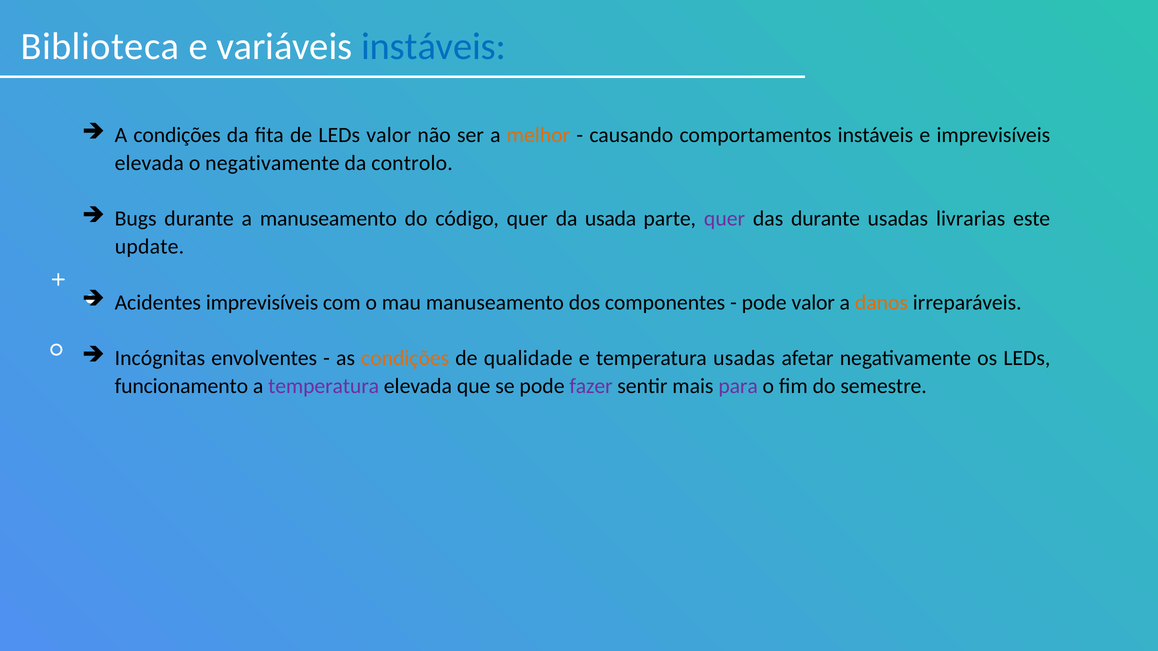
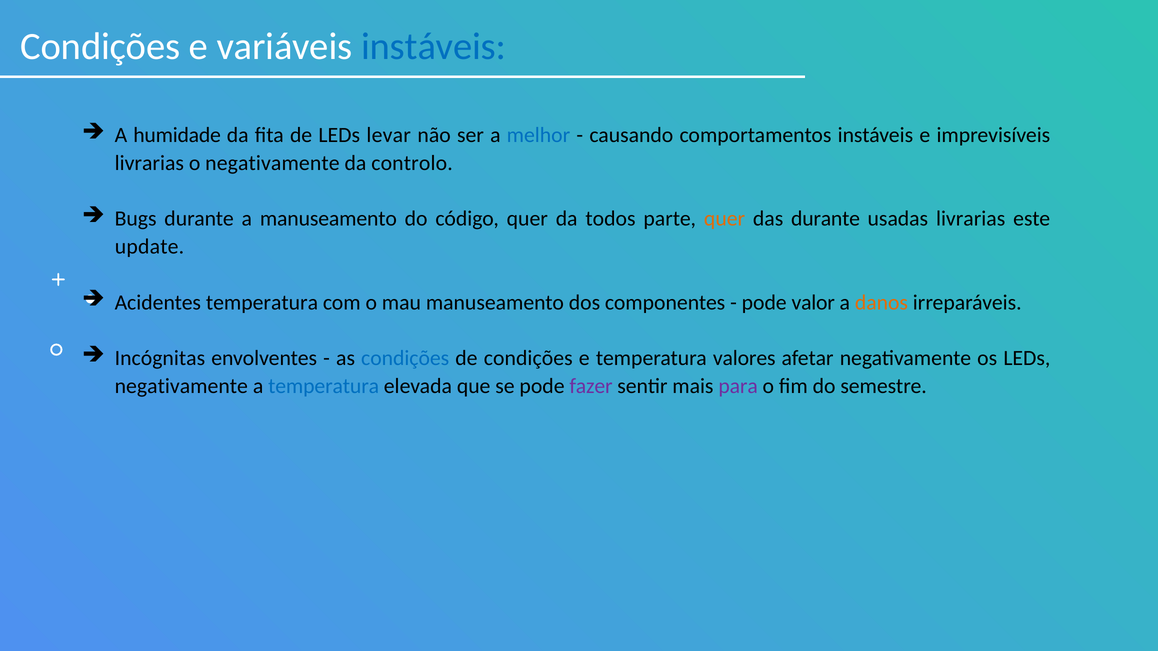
Biblioteca: Biblioteca -> Condições (100, 47)
A condições: condições -> humidade (177, 135)
LEDs valor: valor -> levar (389, 135)
melhor colour: orange -> blue (538, 135)
elevada: elevada -> livrarias (149, 163)
usada: usada -> todos (610, 219)
quer colour: purple -> orange (725, 219)
Acidentes imprevisíveis: imprevisíveis -> temperatura (262, 303)
condições colour: orange -> blue (405, 358)
de qualidade: qualidade -> condições (528, 358)
temperatura usadas: usadas -> valores (744, 358)
funcionamento: funcionamento -> negativamente (181, 386)
temperatura colour: purple -> blue (324, 386)
